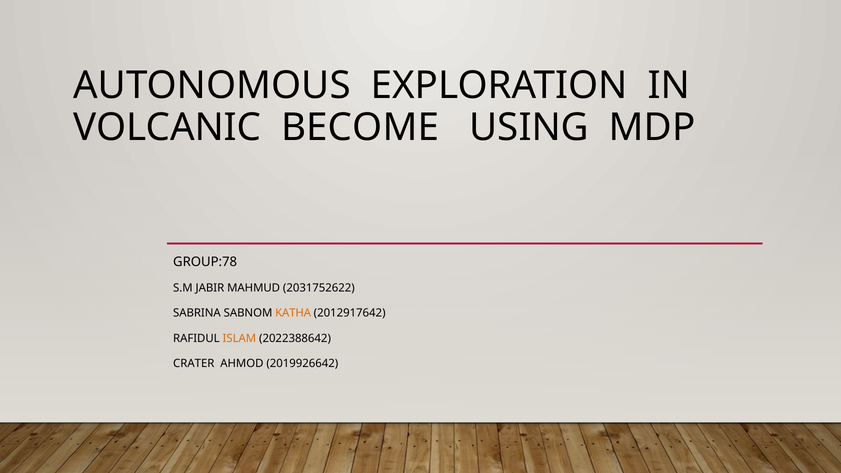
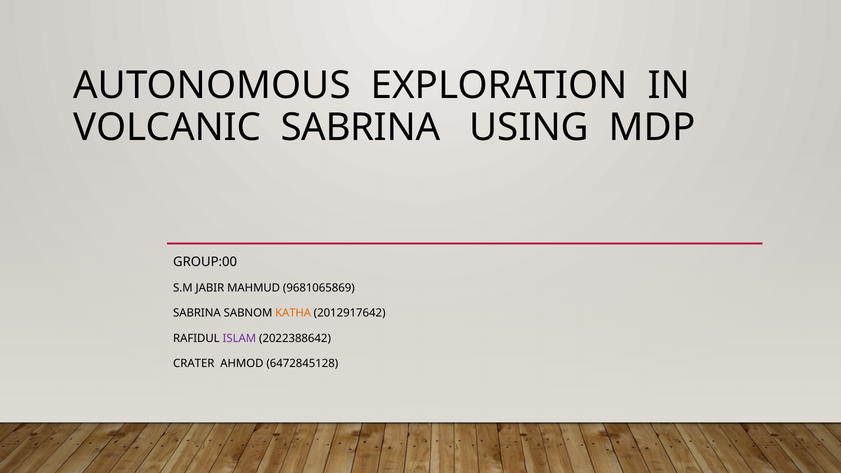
VOLCANIC BECOME: BECOME -> SABRINA (360, 127)
GROUP:78: GROUP:78 -> GROUP:00 (205, 262)
2031752622: 2031752622 -> 9681065869 (319, 288)
ISLAM colour: orange -> purple (239, 338)
2019926642: 2019926642 -> 6472845128 (302, 363)
